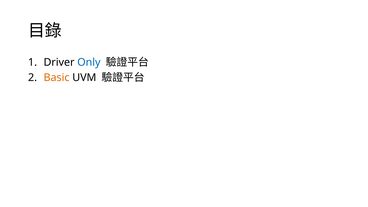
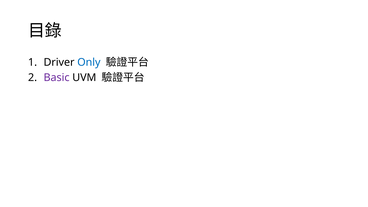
Basic colour: orange -> purple (57, 78)
